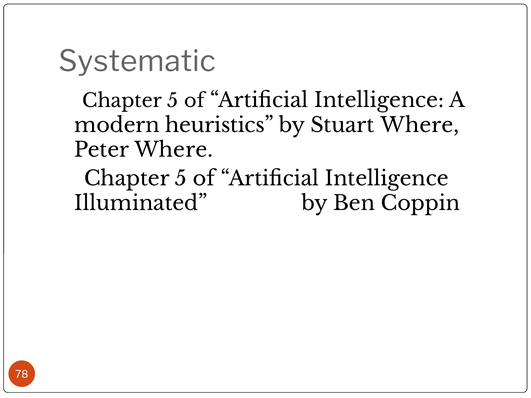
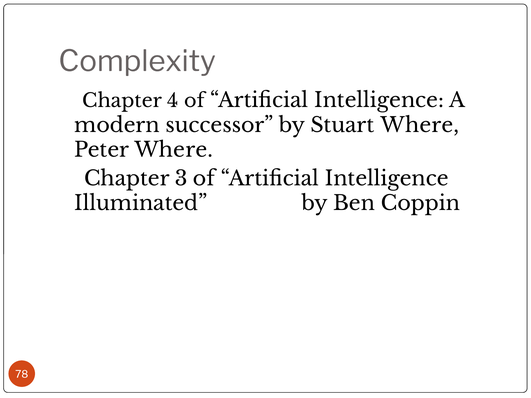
Systematic: Systematic -> Complexity (137, 61)
5: 5 -> 4 (173, 101)
heuristics: heuristics -> successor (219, 125)
5: 5 -> 3 (181, 179)
